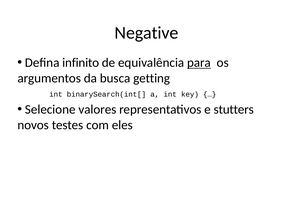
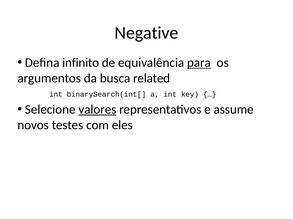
getting: getting -> related (152, 79)
valores underline: none -> present (97, 110)
stutters: stutters -> assume (234, 110)
